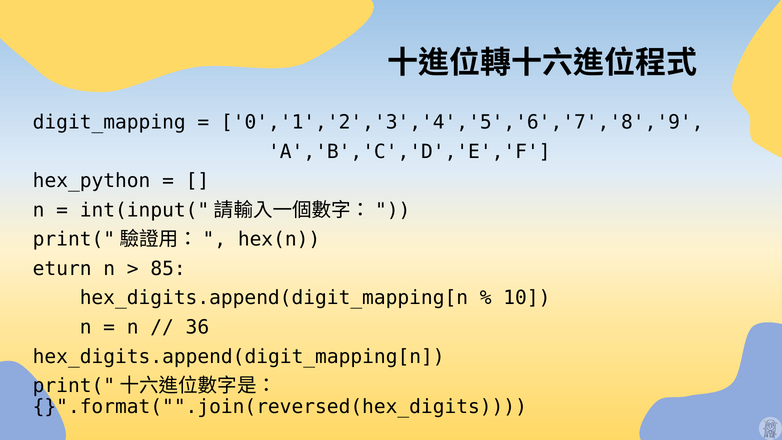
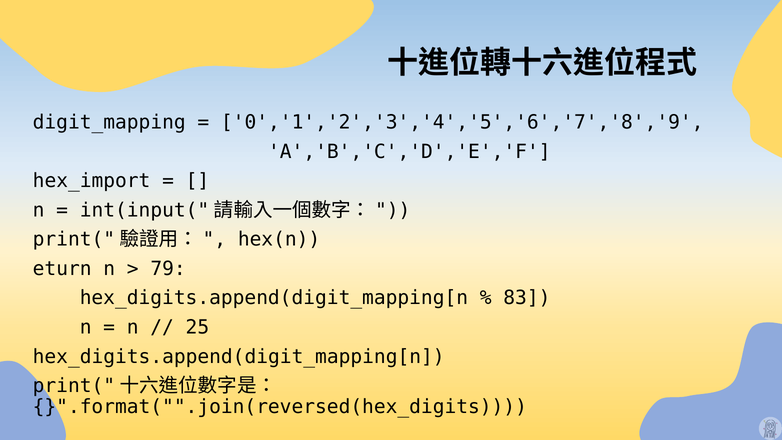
hex_python: hex_python -> hex_import (92, 181)
85: 85 -> 79 (168, 269)
10: 10 -> 83 (527, 298)
36: 36 -> 25 (197, 327)
